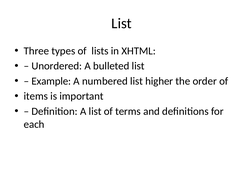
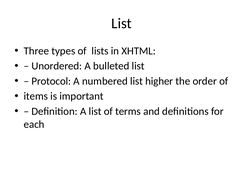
Example: Example -> Protocol (51, 81)
